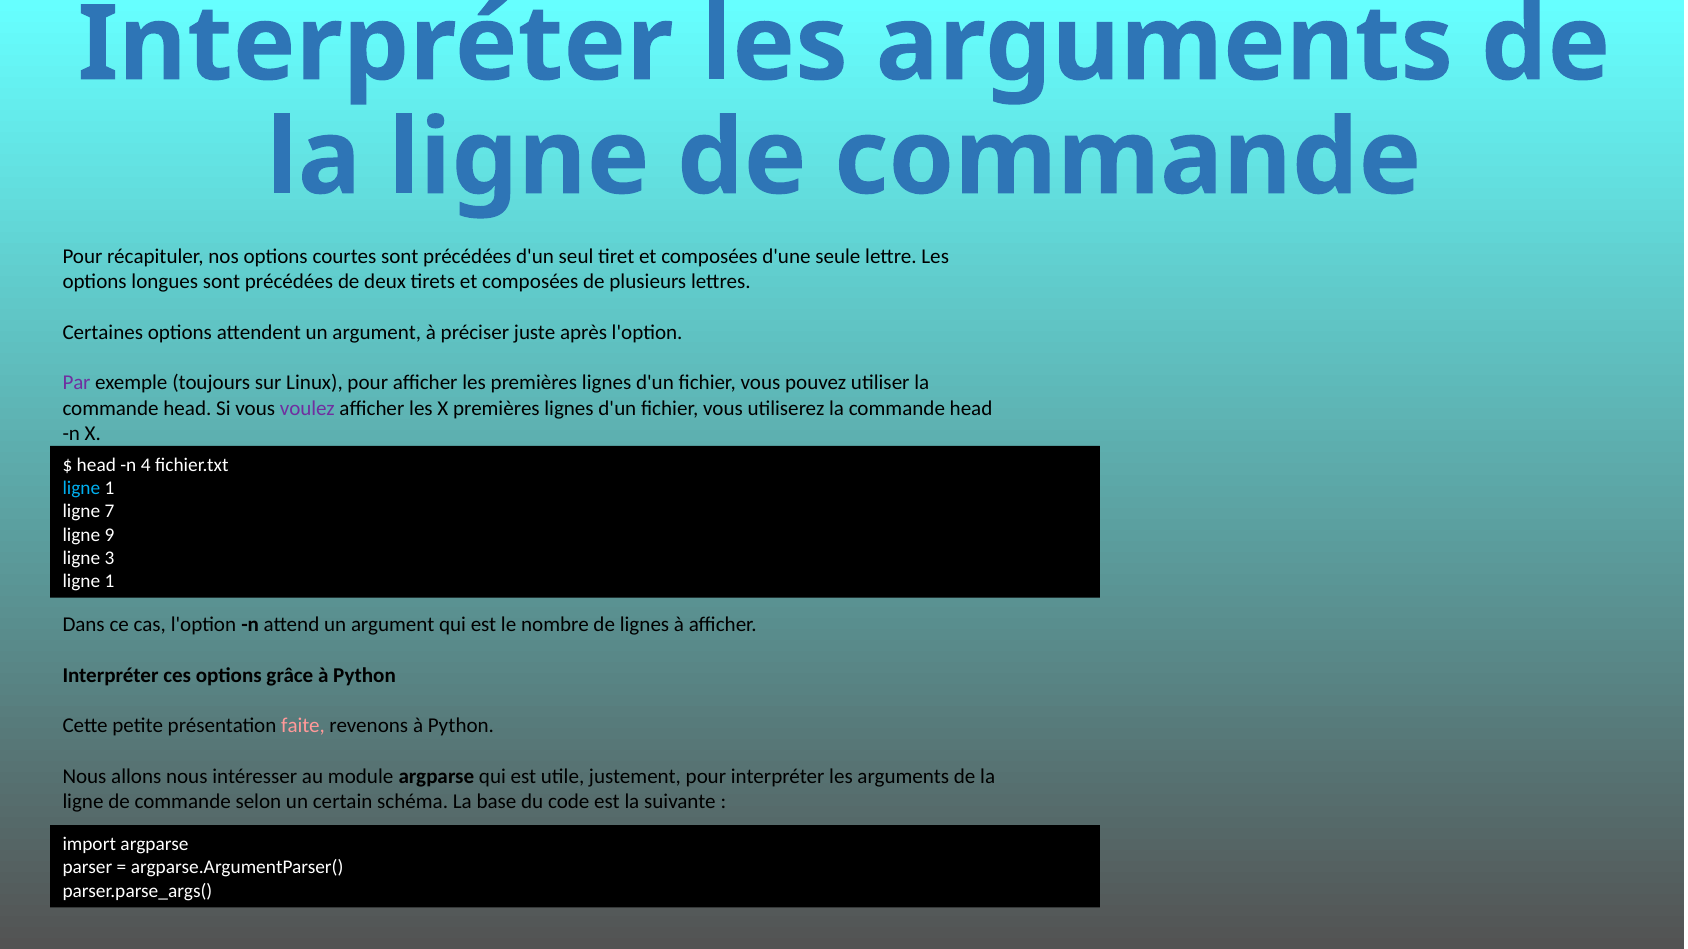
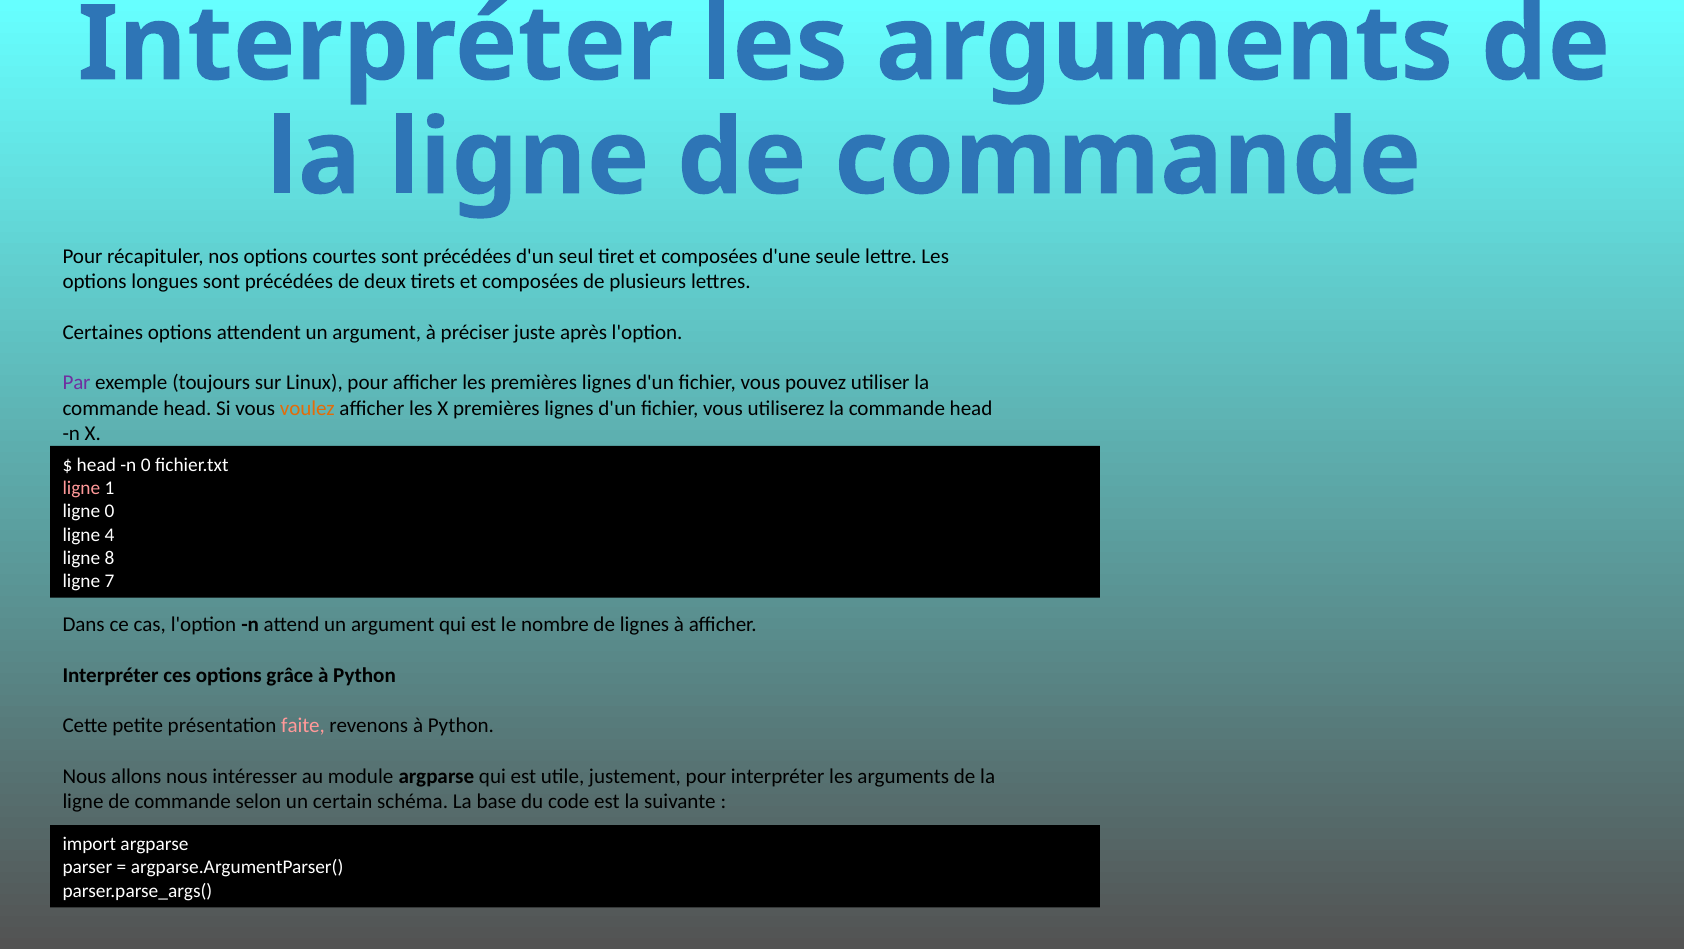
voulez colour: purple -> orange (307, 408)
n 4: 4 -> 0 (146, 465)
ligne colour: light blue -> pink (81, 489)
ligne 7: 7 -> 0 (110, 512)
9: 9 -> 4 (110, 535)
3: 3 -> 8 (110, 558)
1: 1 -> 7 (110, 581)
